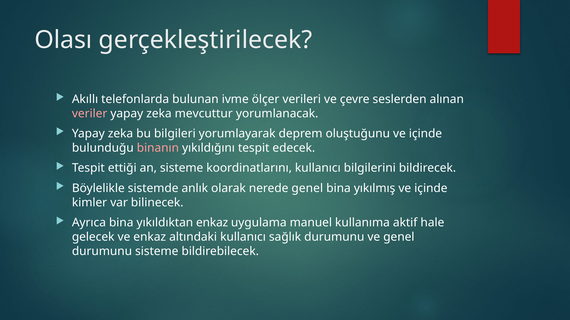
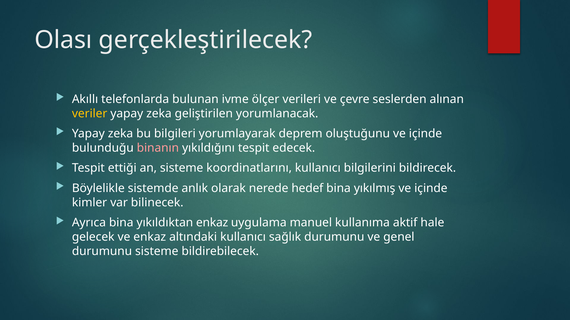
veriler colour: pink -> yellow (90, 114)
mevcuttur: mevcuttur -> geliştirilen (204, 114)
nerede genel: genel -> hedef (307, 189)
